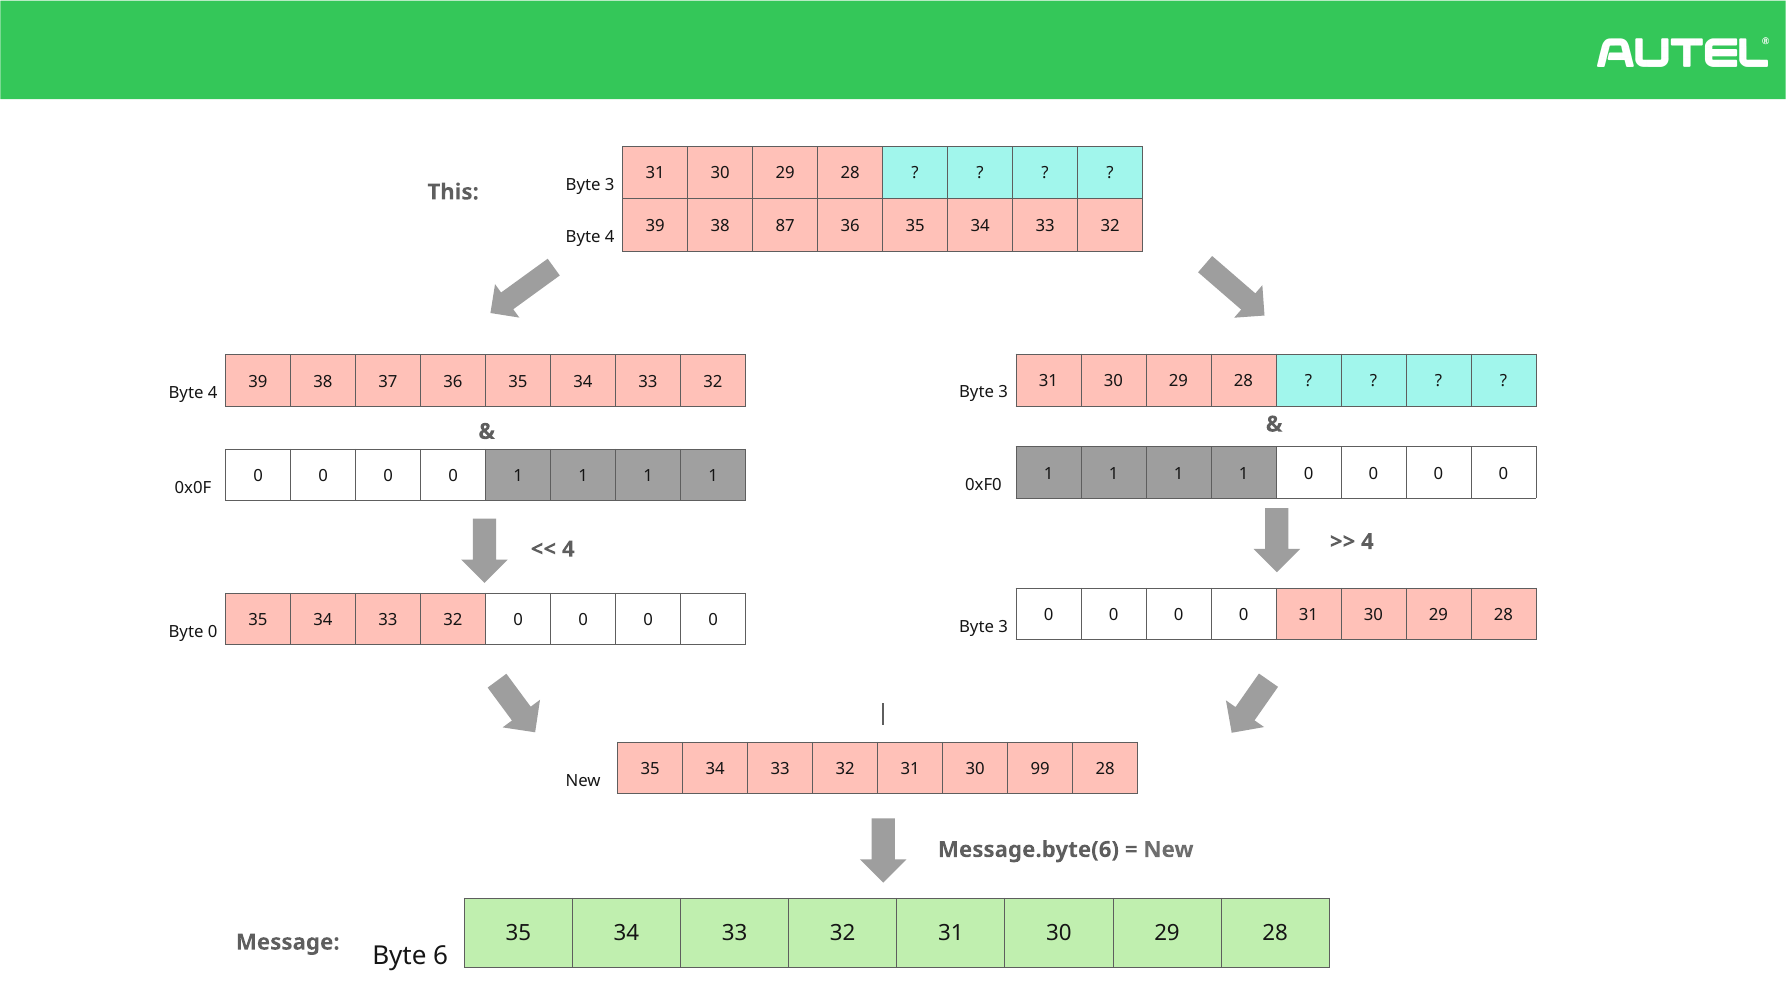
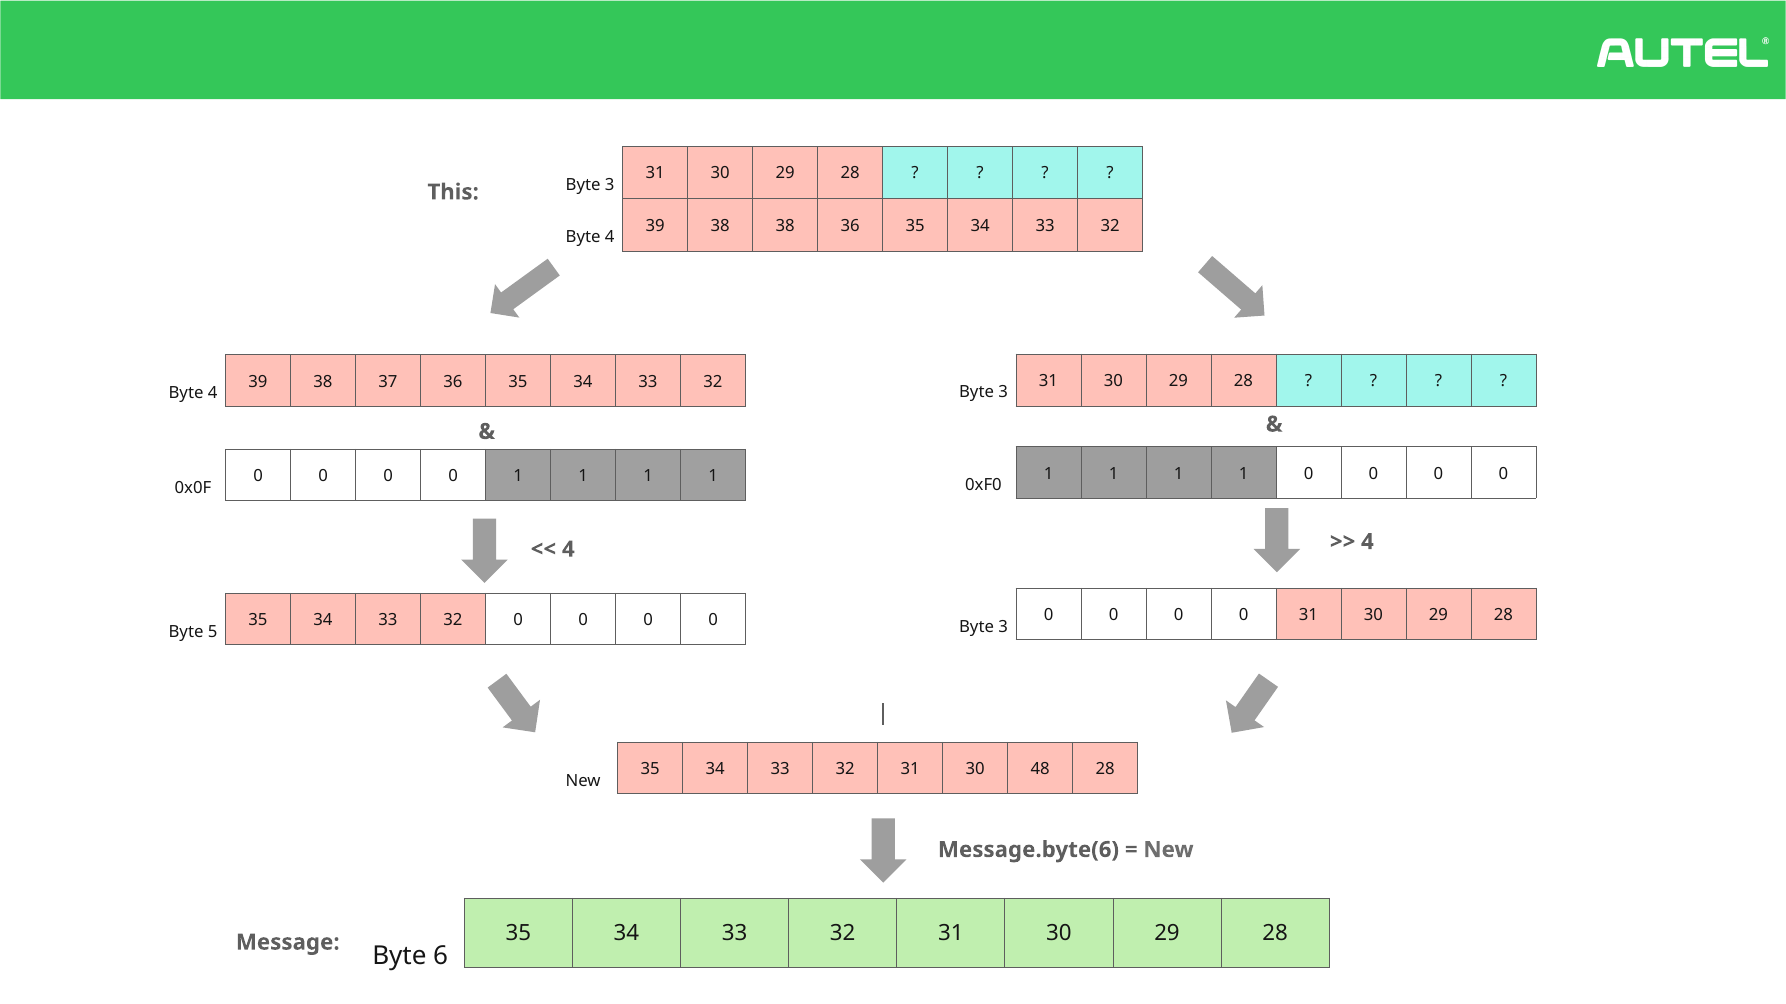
38 87: 87 -> 38 (785, 226)
Byte 0: 0 -> 5 (213, 632)
99: 99 -> 48 (1040, 770)
